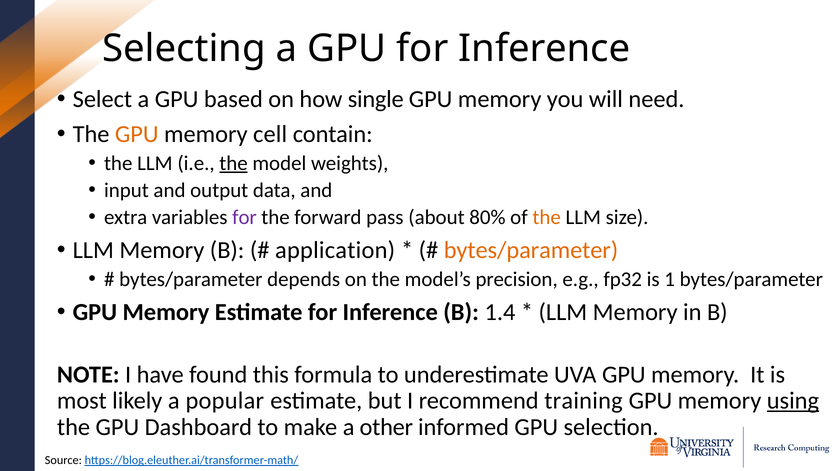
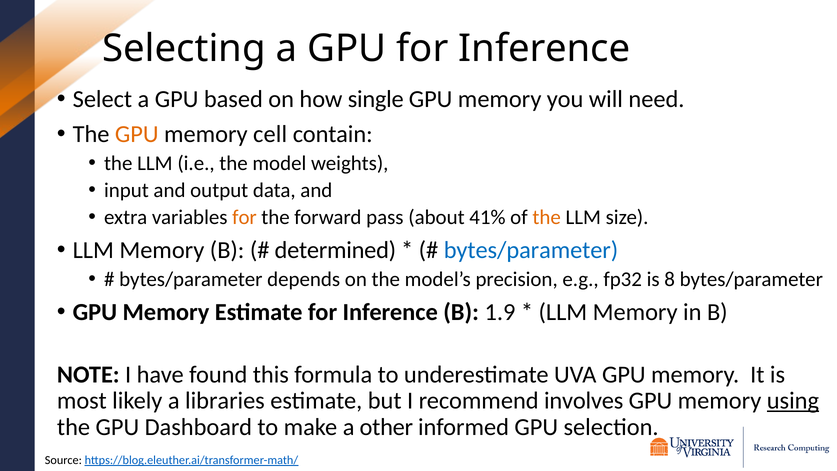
the underline: present -> none (234, 163)
for colour: purple -> orange (244, 217)
80%: 80% -> 41% (487, 217)
application: application -> determined (335, 250)
bytes/parameter colour: orange -> blue (531, 250)
1: 1 -> 8 (670, 279)
1.4: 1.4 -> 1.9 (500, 312)
popular: popular -> libraries (225, 401)
training: training -> involves (584, 401)
